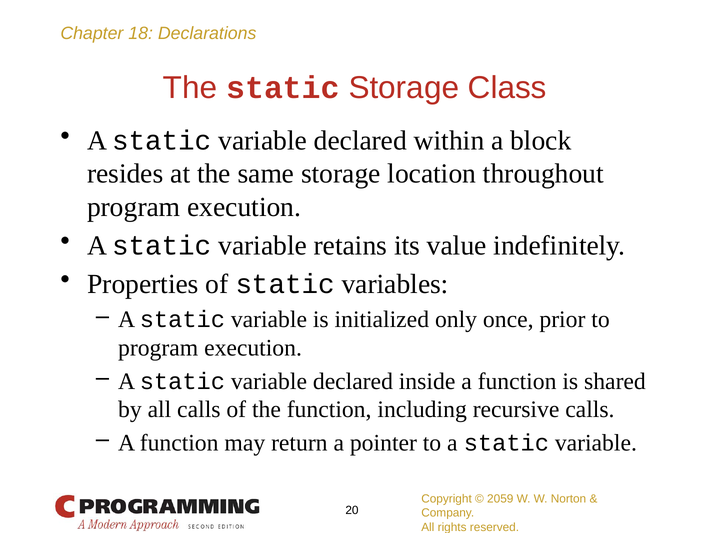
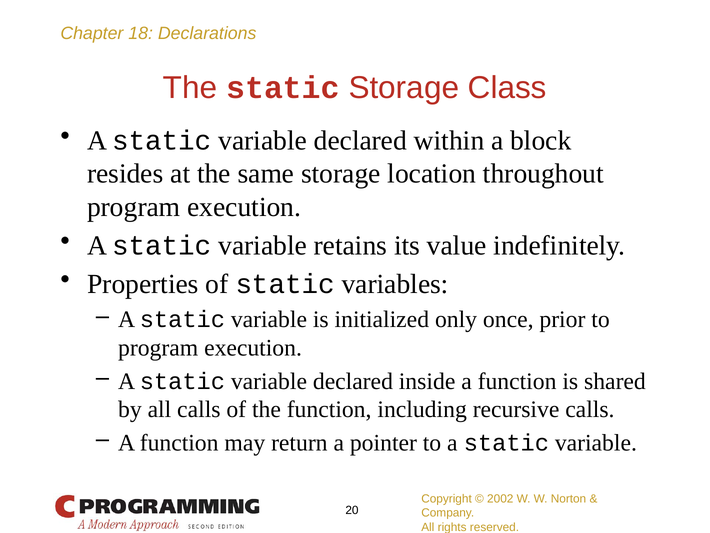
2059: 2059 -> 2002 (500, 498)
